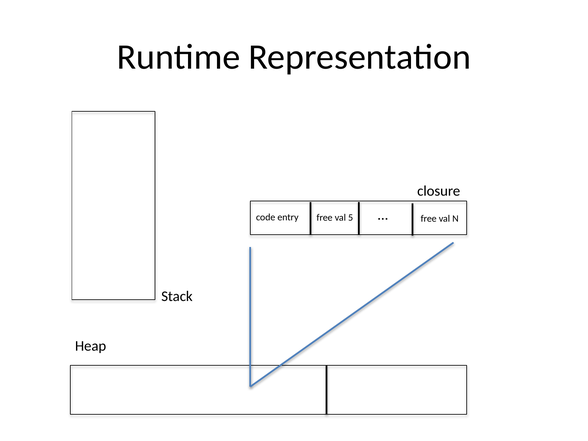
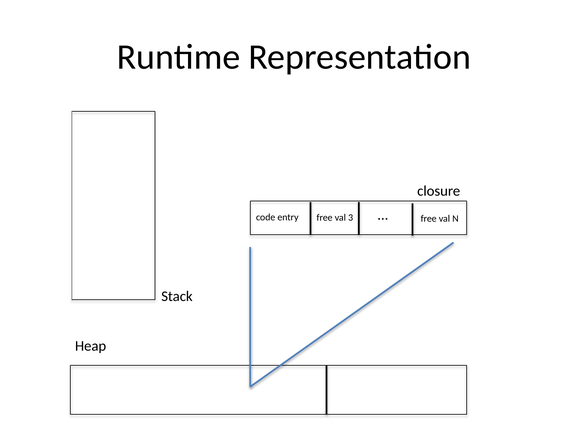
5: 5 -> 3 (351, 218)
